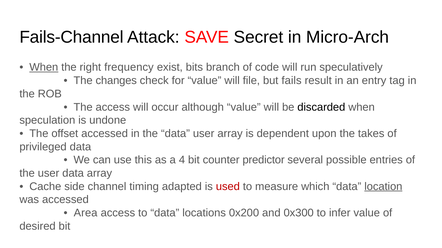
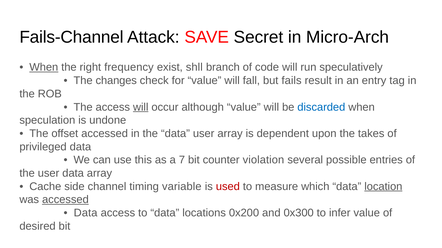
bits: bits -> shll (194, 68)
file: file -> fall (251, 81)
will underline: none -> present (141, 107)
discarded colour: black -> blue (321, 107)
4: 4 -> 7 (182, 160)
predictor: predictor -> violation (263, 160)
adapted: adapted -> variable (182, 187)
accessed underline: none -> present (65, 200)
Area: Area -> Data (86, 213)
